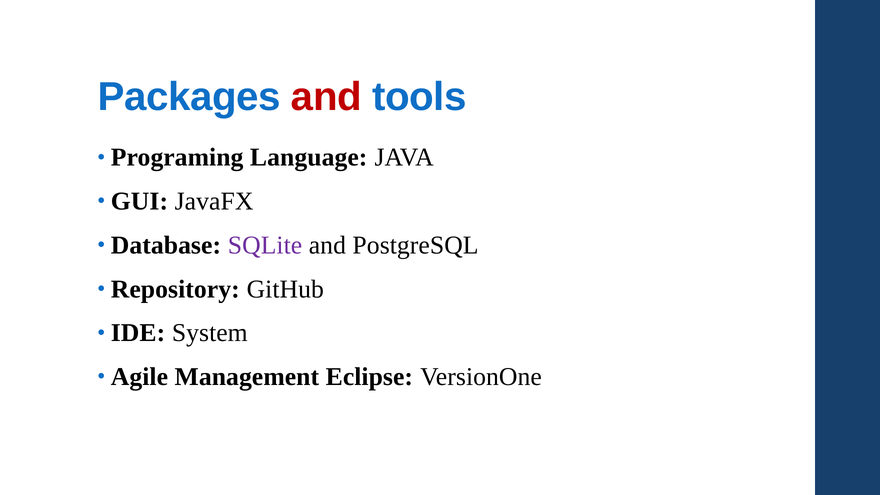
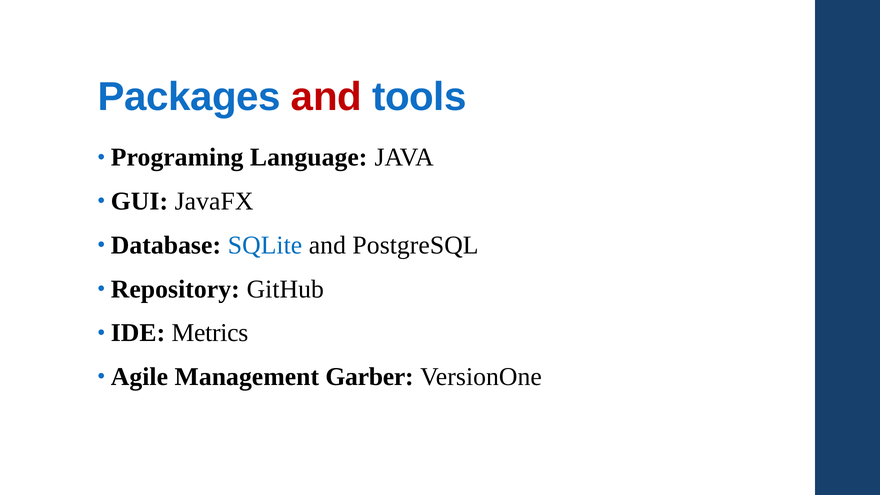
SQLite colour: purple -> blue (265, 245)
System: System -> Metrics (210, 333)
Eclipse: Eclipse -> Garber (370, 377)
